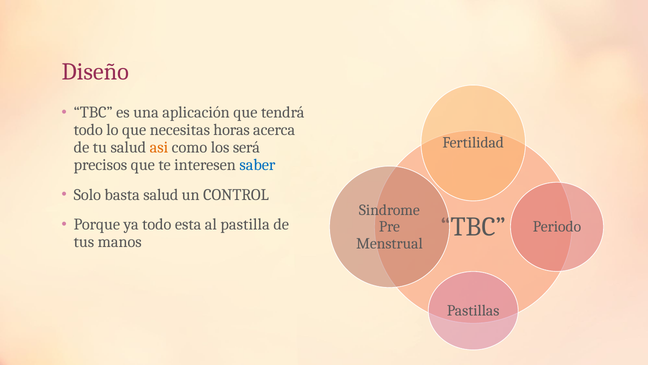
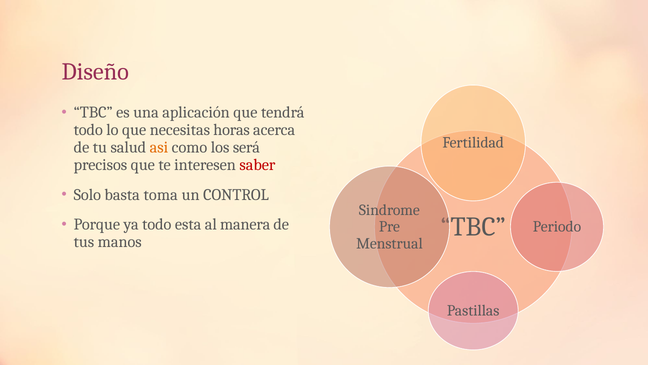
saber colour: blue -> red (257, 165)
basta salud: salud -> toma (161, 194)
pastilla: pastilla -> manera (245, 224)
